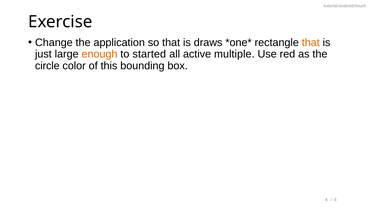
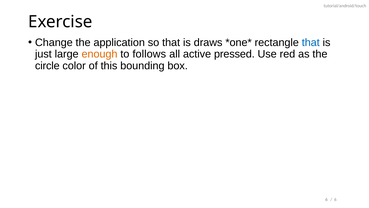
that colour: orange -> blue (311, 42)
started: started -> follows (149, 54)
multiple: multiple -> pressed (234, 54)
